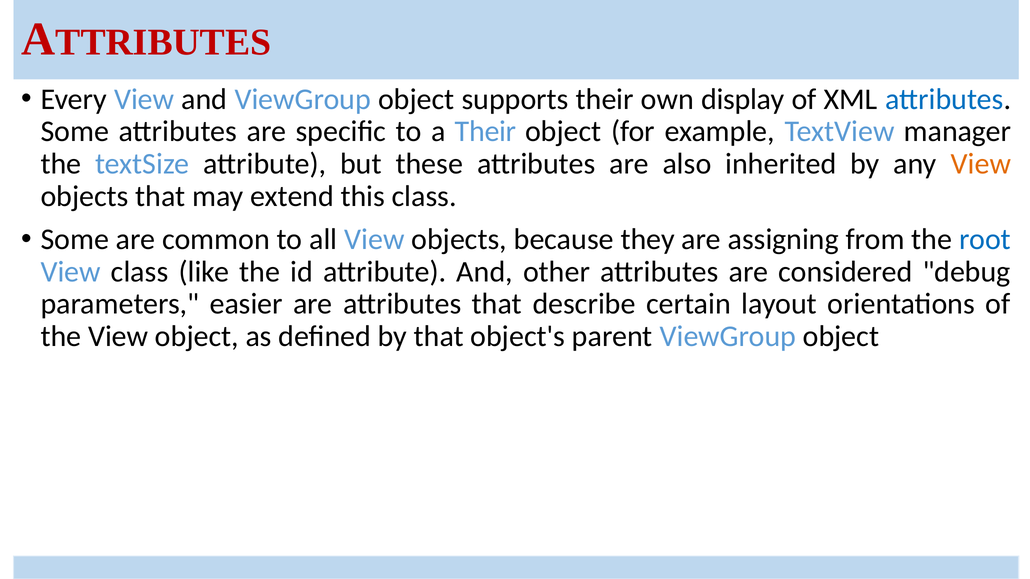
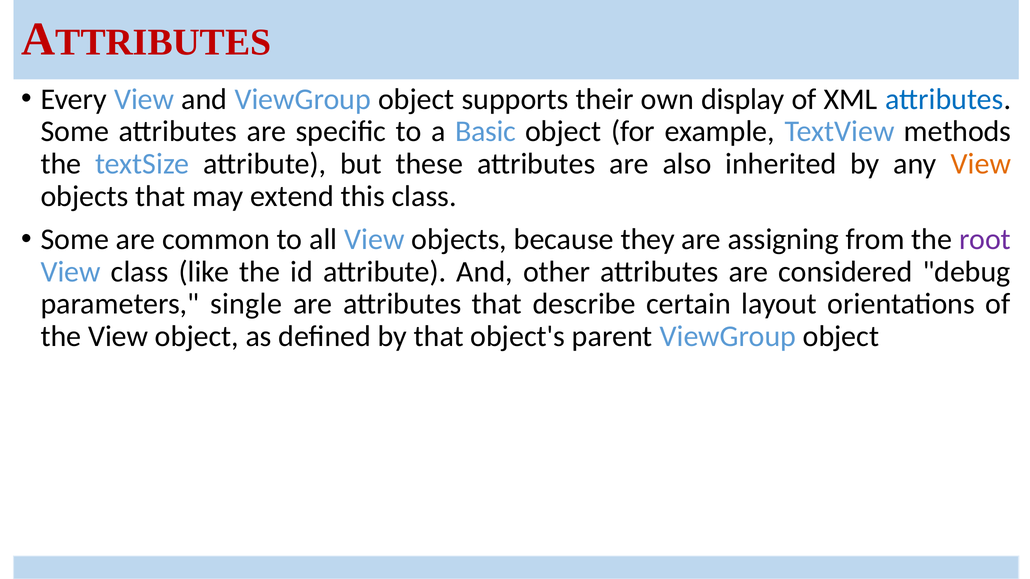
a Their: Their -> Basic (486, 132)
manager: manager -> methods (958, 132)
root colour: blue -> purple (985, 240)
easier: easier -> single (246, 304)
